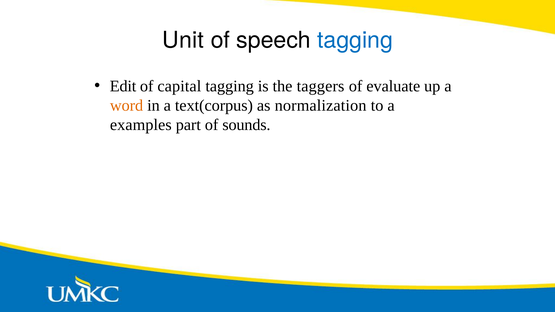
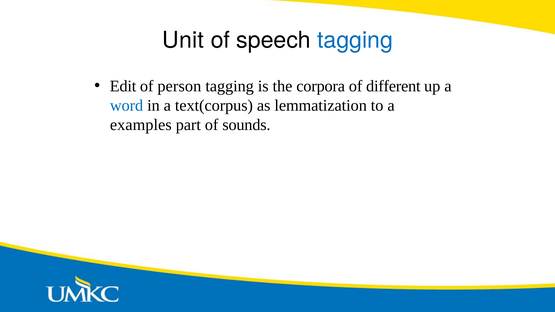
capital: capital -> person (179, 86)
taggers: taggers -> corpora (321, 86)
evaluate: evaluate -> different (393, 86)
word colour: orange -> blue (127, 106)
normalization: normalization -> lemmatization (321, 106)
